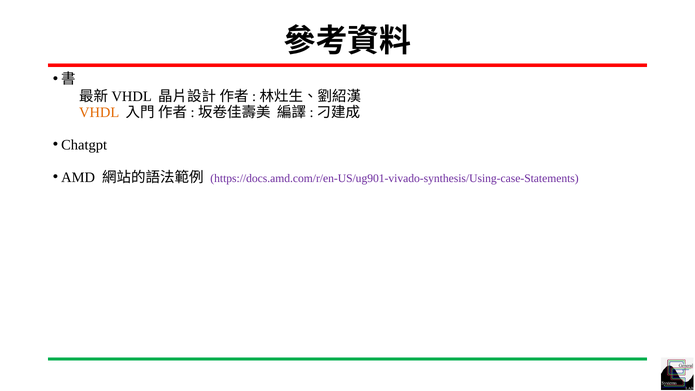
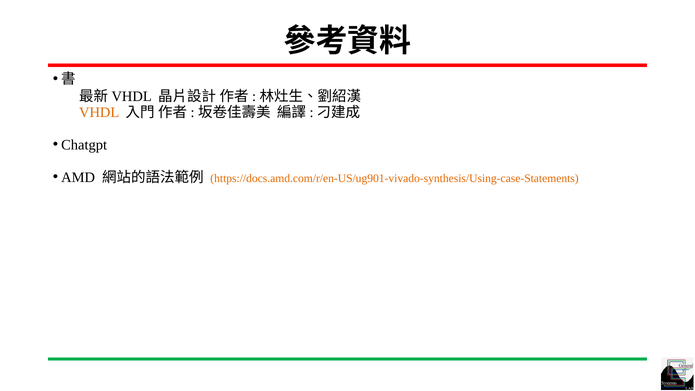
https://docs.amd.com/r/en-US/ug901-vivado-synthesis/Using-case-Statements colour: purple -> orange (395, 178)
